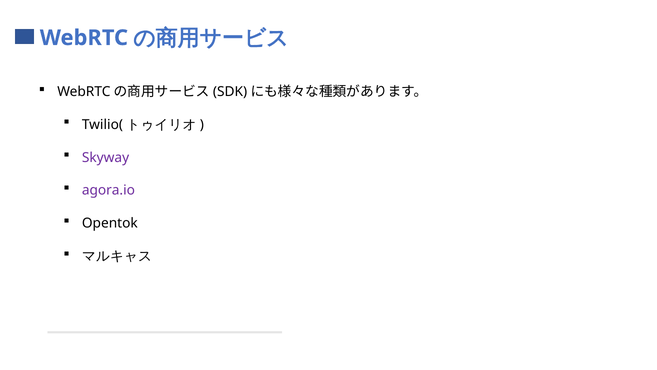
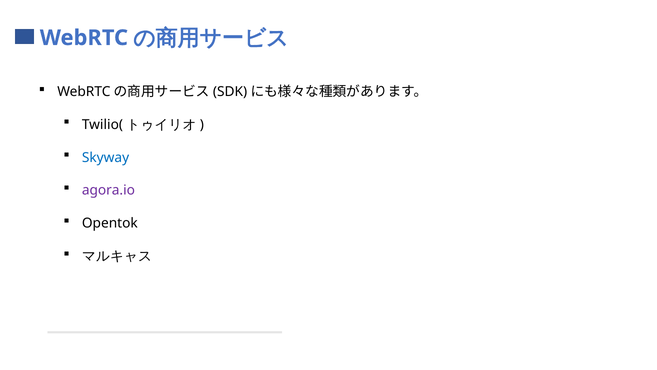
Skyway colour: purple -> blue (106, 157)
